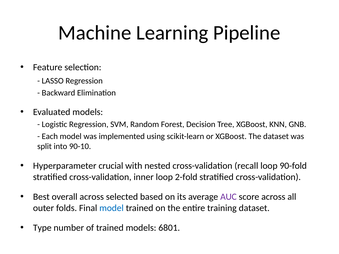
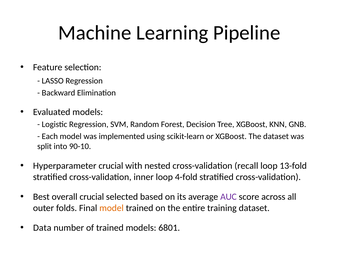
90-fold: 90-fold -> 13-fold (293, 166)
2-fold: 2-fold -> 4-fold (186, 177)
overall across: across -> crucial (92, 197)
model colour: blue -> orange (112, 208)
Type: Type -> Data (42, 228)
